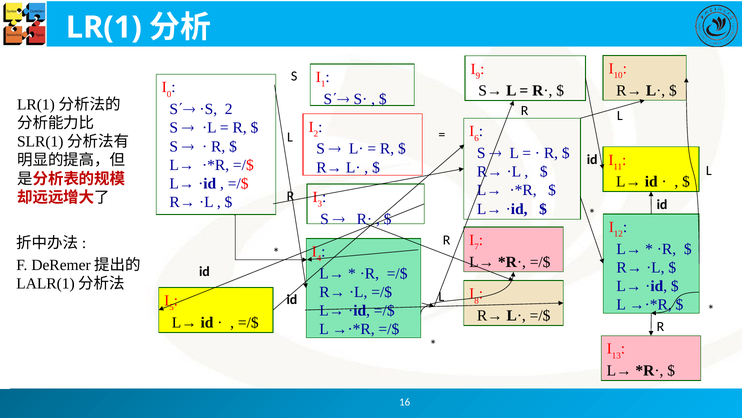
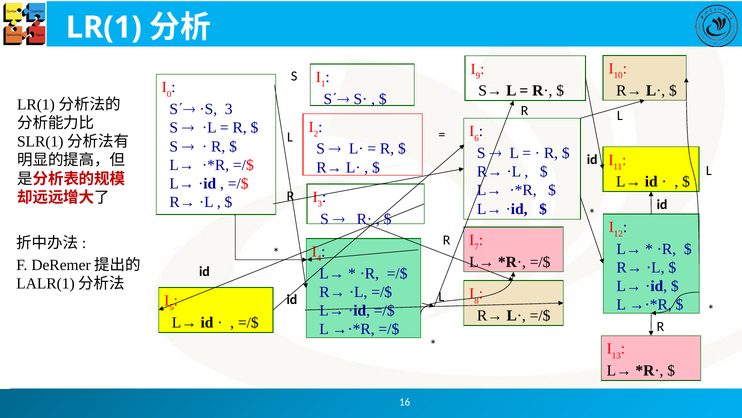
·S 2: 2 -> 3 (229, 109)
